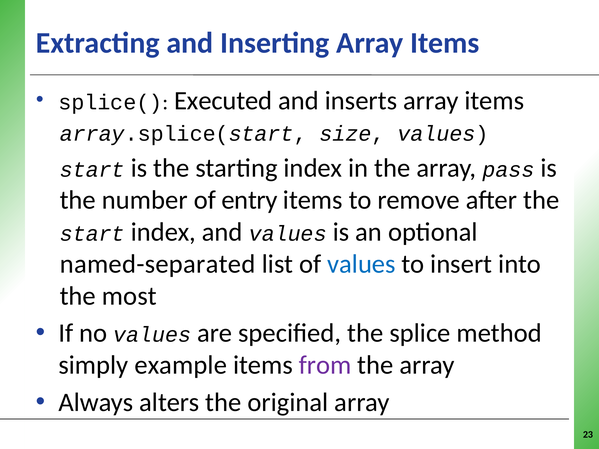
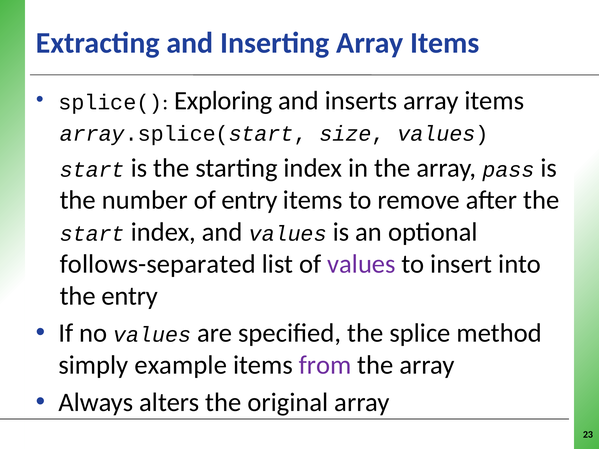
Executed: Executed -> Exploring (223, 101)
named-separated: named-separated -> follows-separated (158, 264)
values colour: blue -> purple (361, 264)
the most: most -> entry (130, 296)
